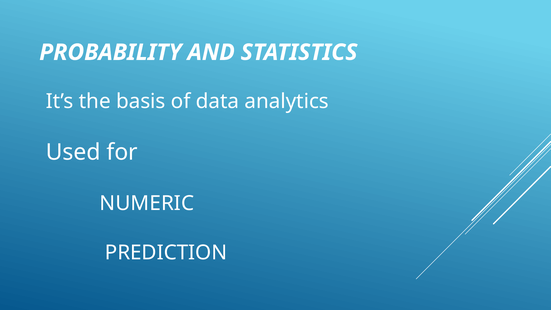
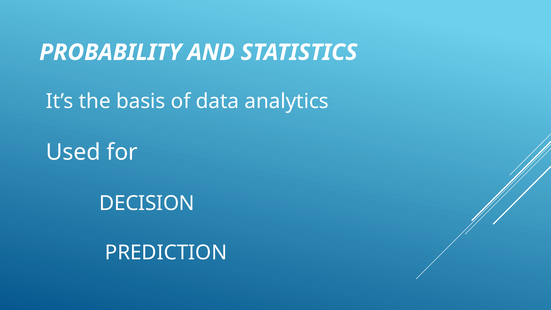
NUMERIC: NUMERIC -> DECISION (147, 203)
